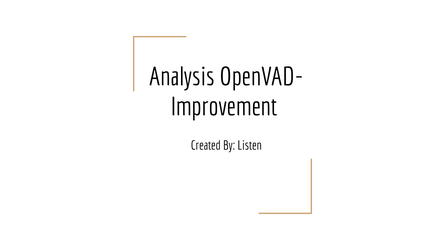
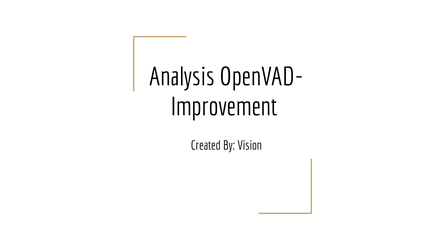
Listen: Listen -> Vision (250, 146)
